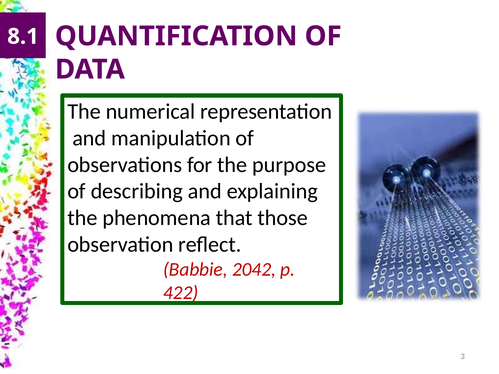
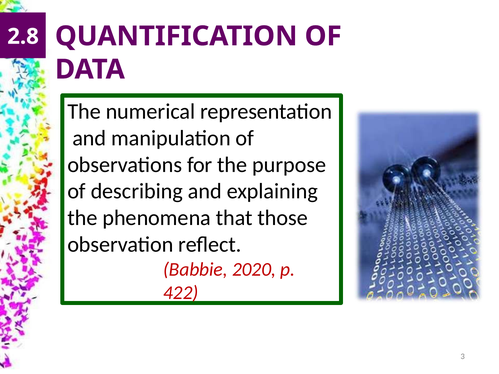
8.1: 8.1 -> 2.8 (23, 36)
2042: 2042 -> 2020 (254, 270)
